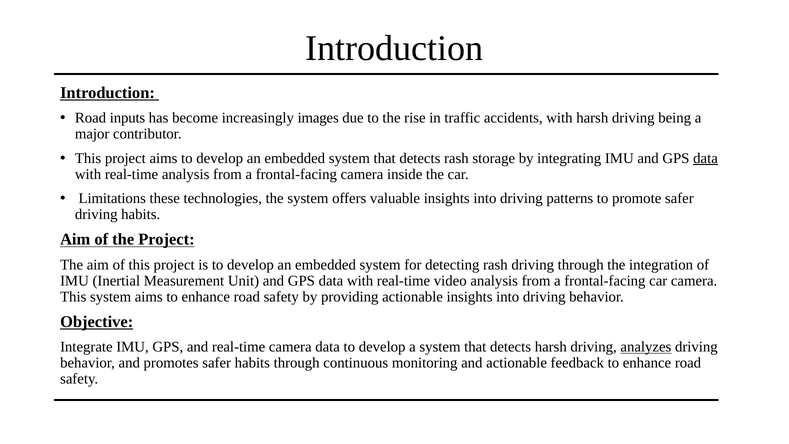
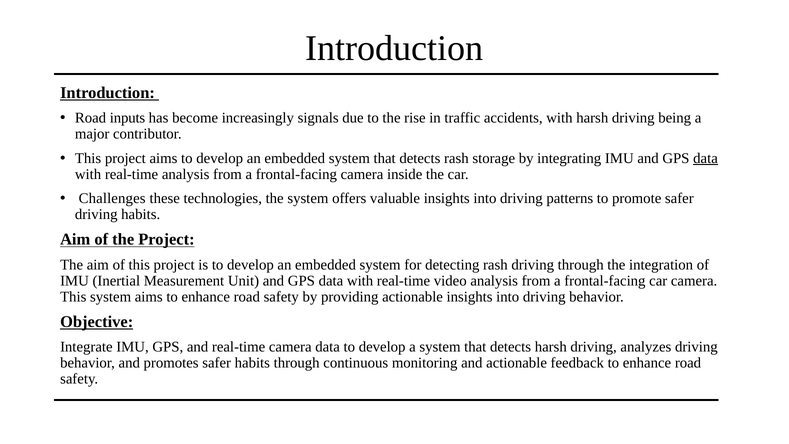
images: images -> signals (318, 118)
Limitations: Limitations -> Challenges (112, 198)
analyzes underline: present -> none (646, 347)
